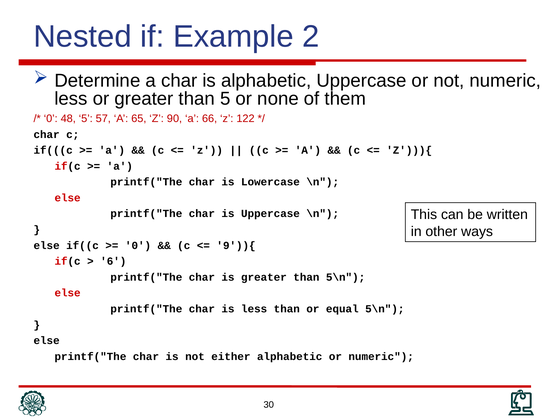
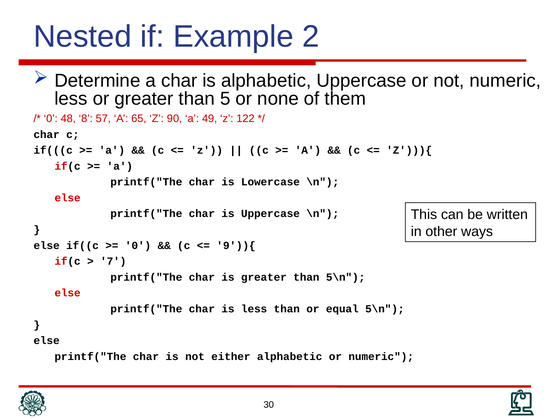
48 5: 5 -> 8 (86, 119)
66: 66 -> 49 (210, 119)
6: 6 -> 7 (113, 261)
